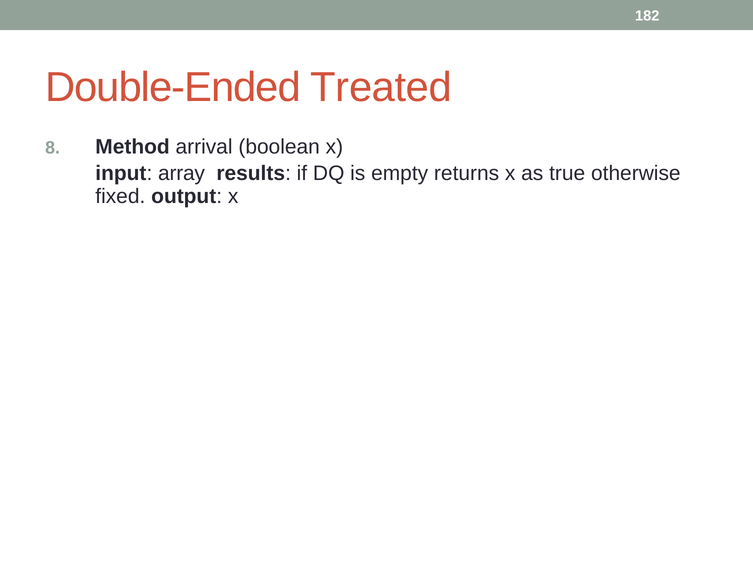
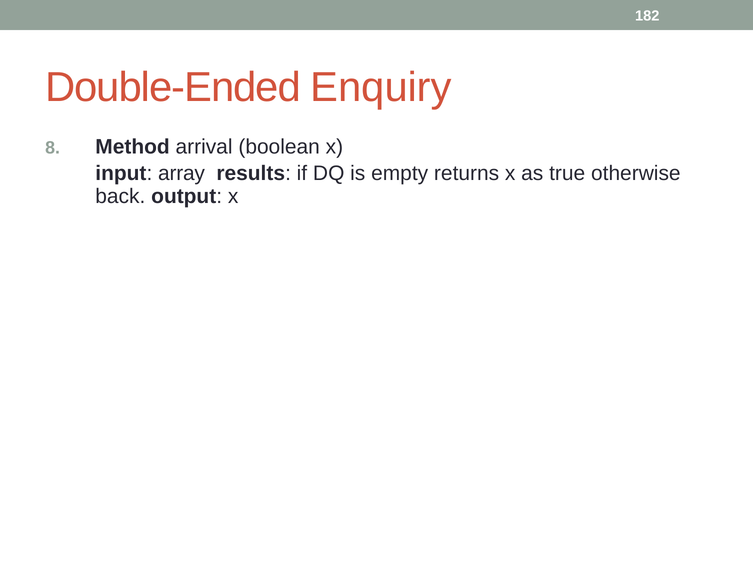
Treated: Treated -> Enquiry (381, 88)
fixed: fixed -> back (120, 196)
